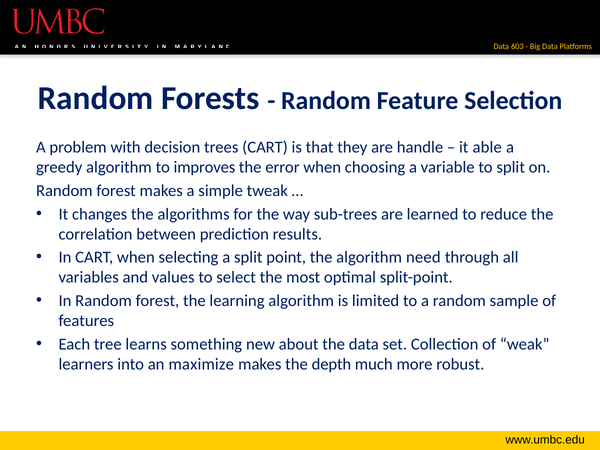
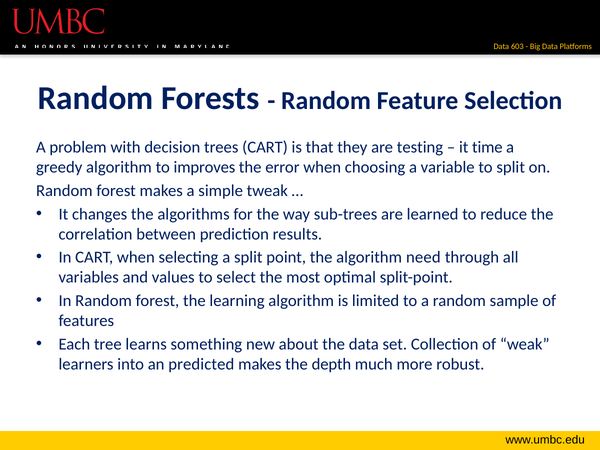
handle: handle -> testing (420, 147)
able: able -> time (487, 147)
maximize: maximize -> predicted (201, 364)
